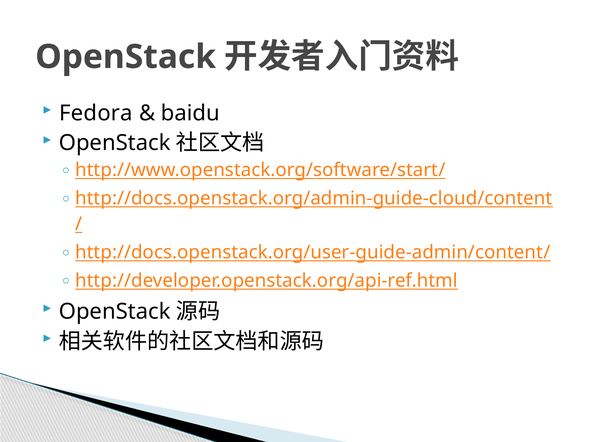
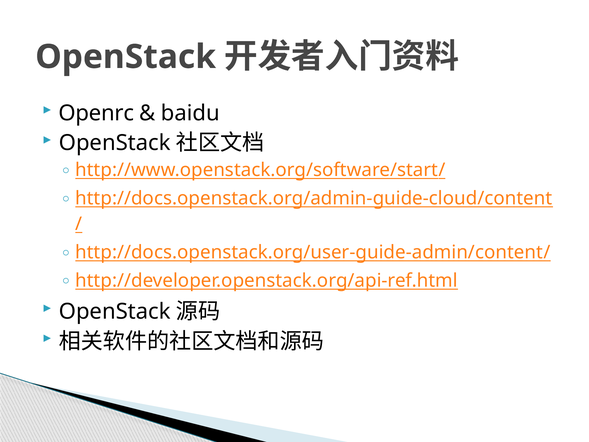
Fedora: Fedora -> Openrc (96, 113)
